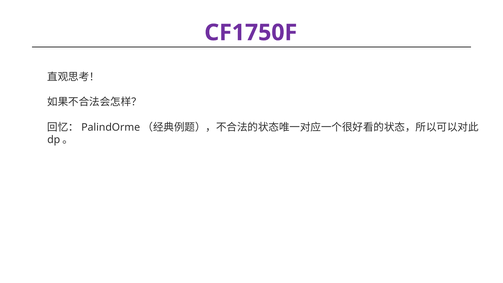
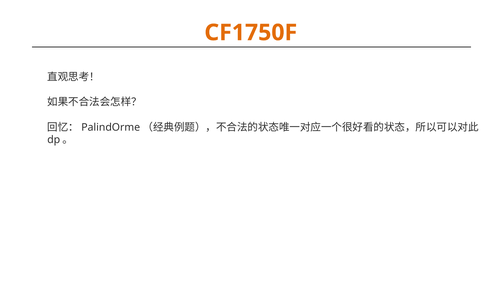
CF1750F colour: purple -> orange (251, 33)
